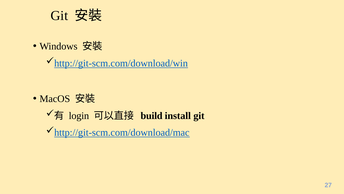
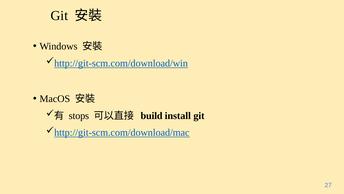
login: login -> stops (79, 115)
